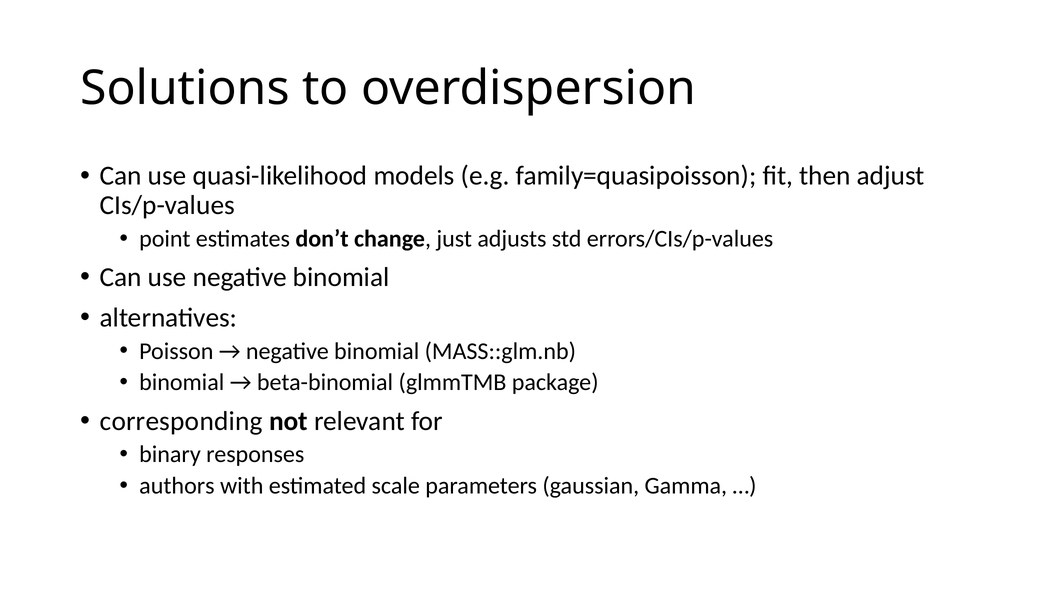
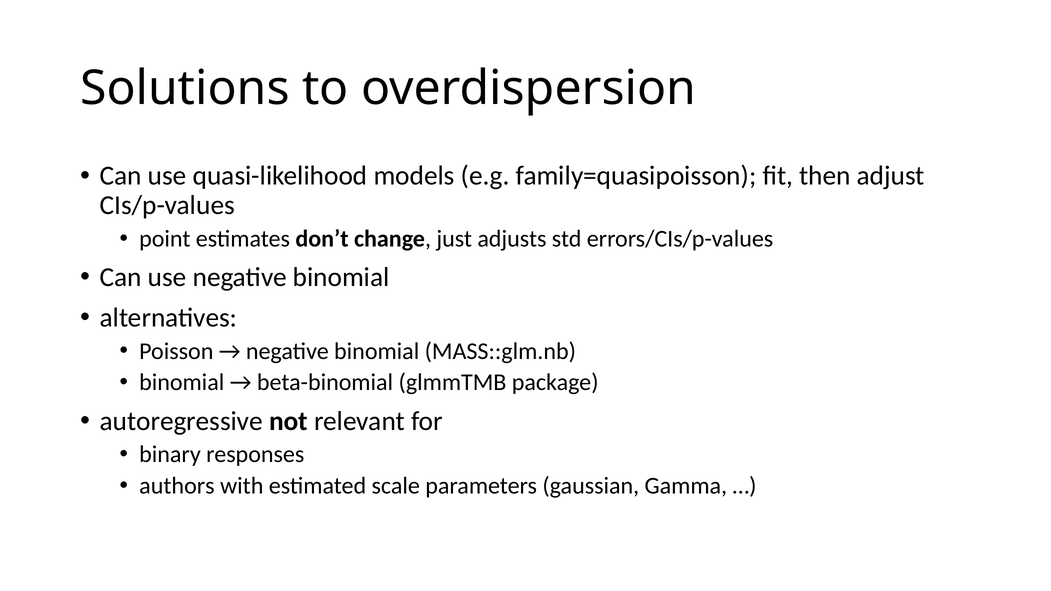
corresponding: corresponding -> autoregressive (181, 421)
